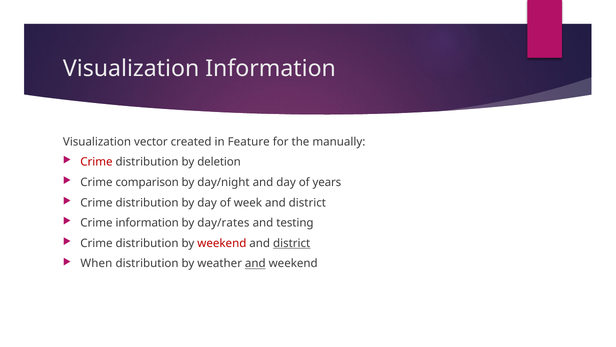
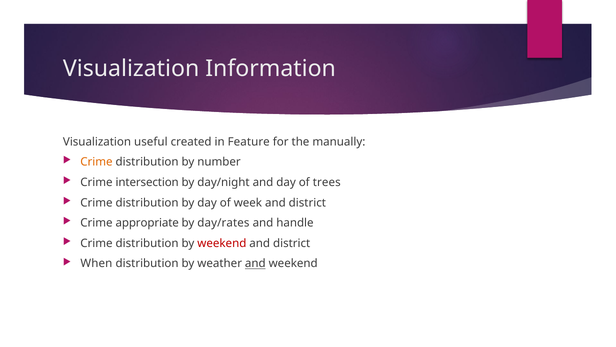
vector: vector -> useful (151, 142)
Crime colour: red -> orange (96, 162)
deletion: deletion -> number (219, 162)
comparison: comparison -> intersection (147, 182)
years: years -> trees (327, 182)
Crime information: information -> appropriate (147, 223)
testing: testing -> handle (295, 223)
district underline: present -> none (292, 243)
